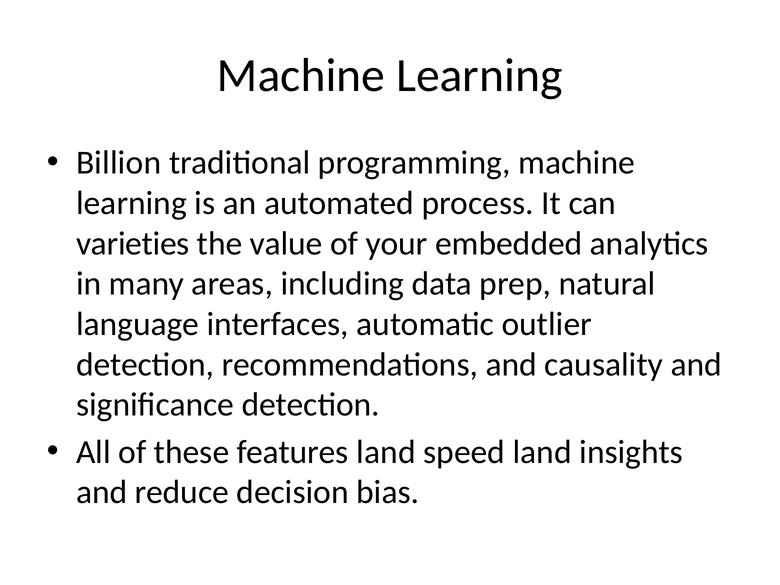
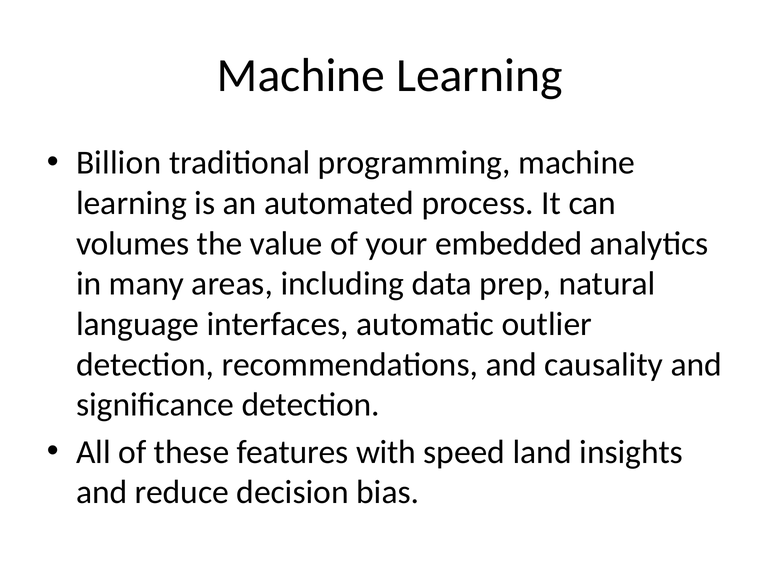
varieties: varieties -> volumes (133, 244)
features land: land -> with (386, 452)
